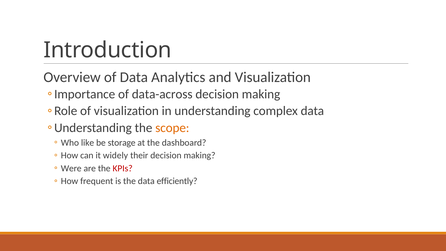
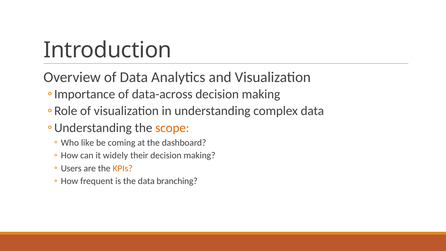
storage: storage -> coming (122, 143)
Were: Were -> Users (71, 168)
KPIs colour: red -> orange (123, 168)
efficiently: efficiently -> branching (177, 181)
